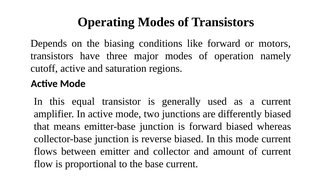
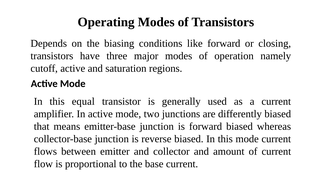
motors: motors -> closing (275, 43)
